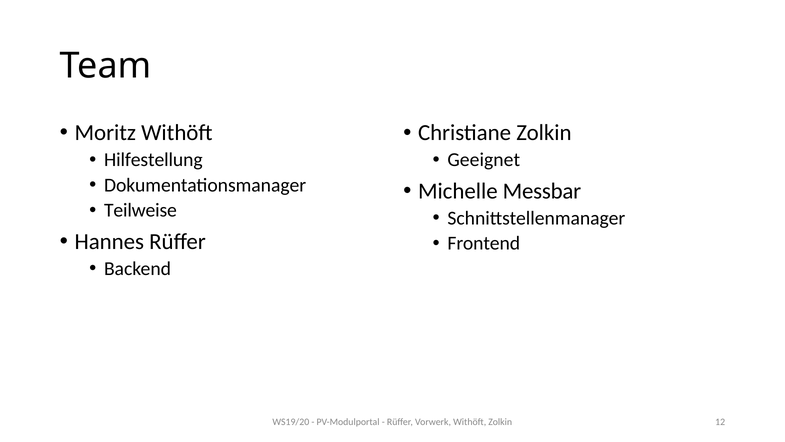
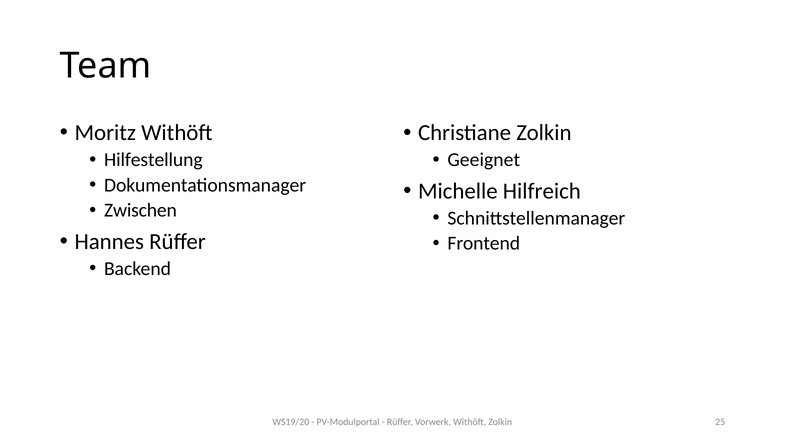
Messbar: Messbar -> Hilfreich (542, 191)
Teilweise: Teilweise -> Zwischen (140, 210)
12: 12 -> 25 (720, 422)
